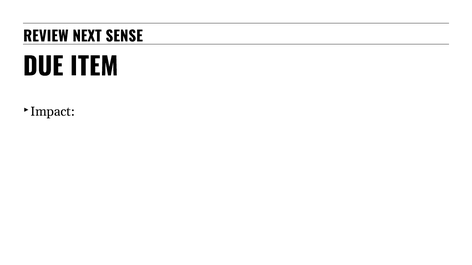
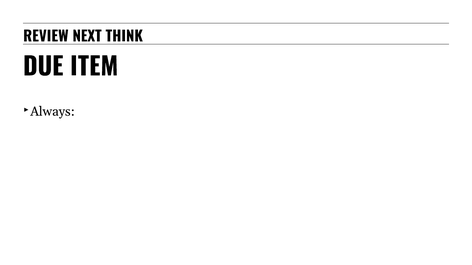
SENSE: SENSE -> THINK (124, 37)
Impact: Impact -> Always (52, 112)
